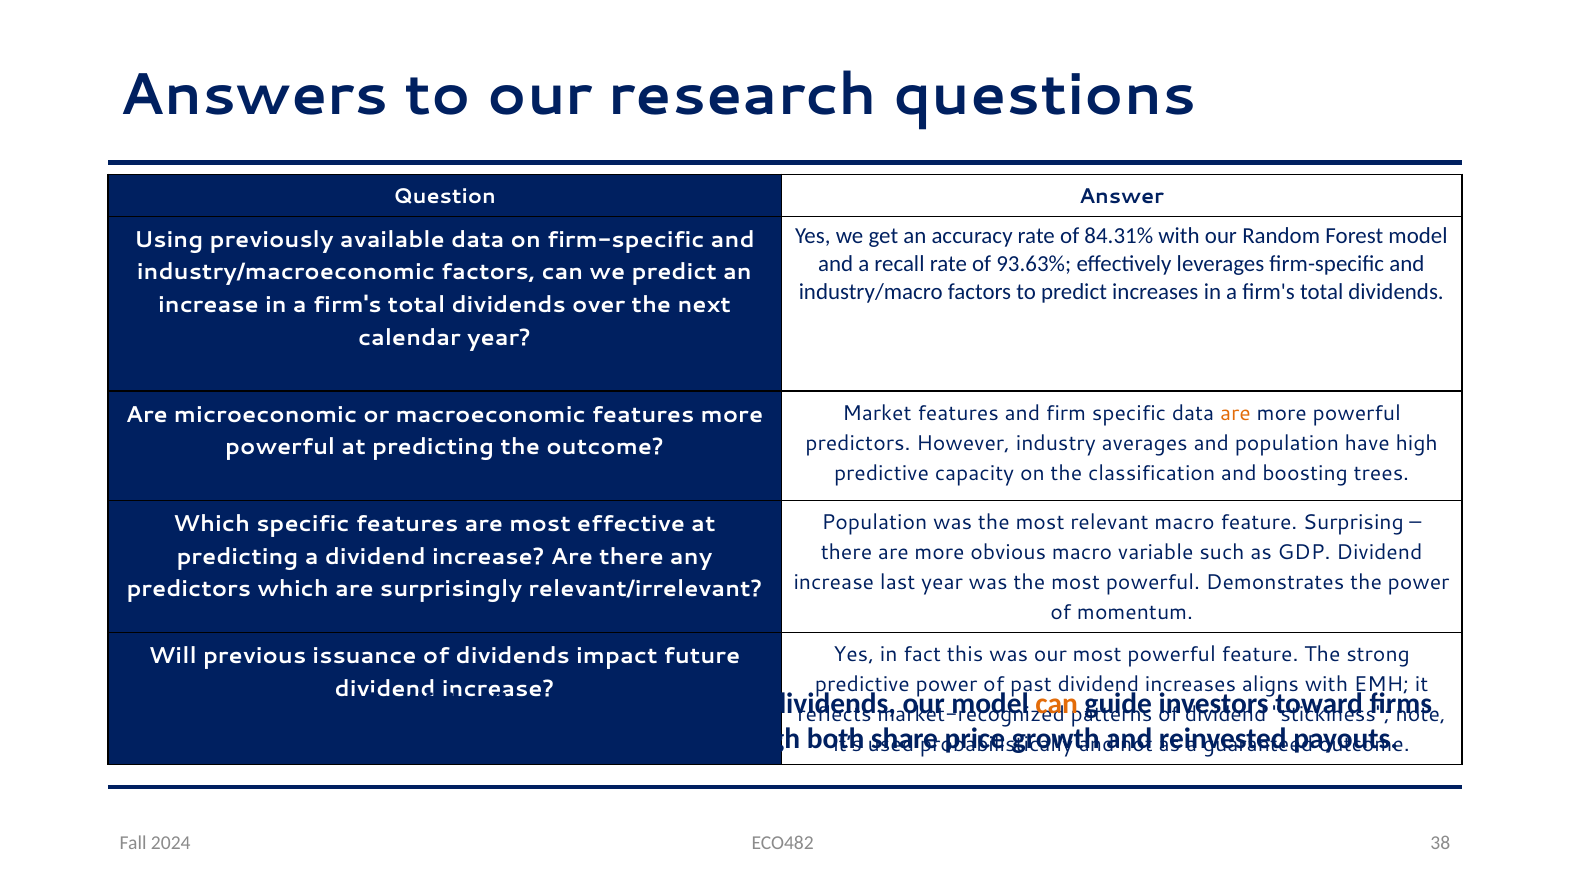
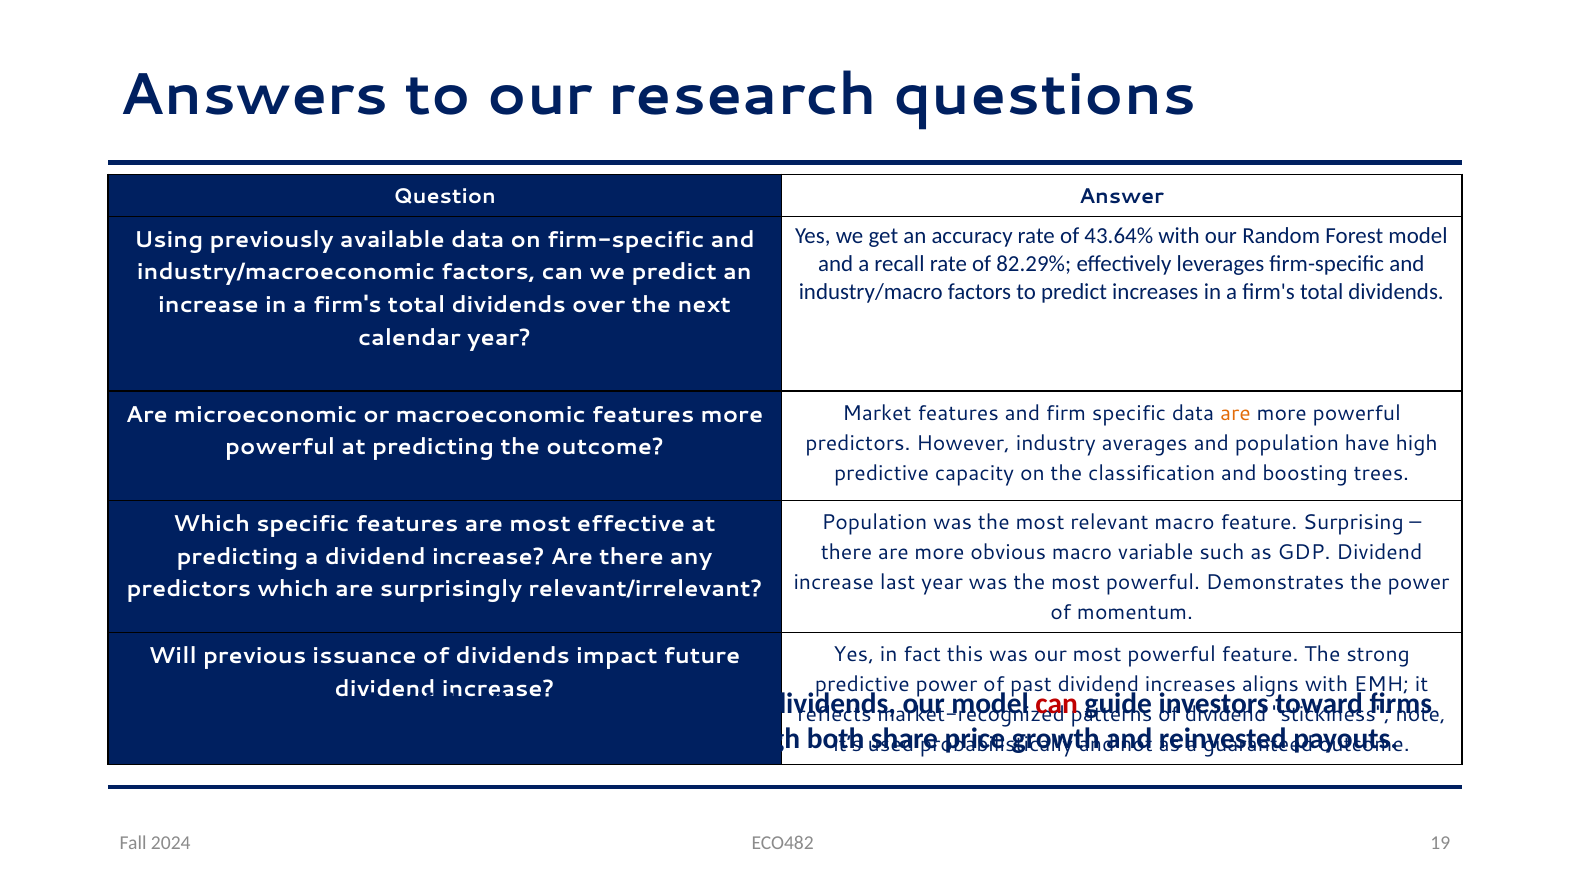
84.31%: 84.31% -> 43.64% (1119, 236)
93.63%: 93.63% -> 82.29% (1034, 264)
can colour: orange -> red (1057, 703)
38: 38 -> 19 (1440, 843)
